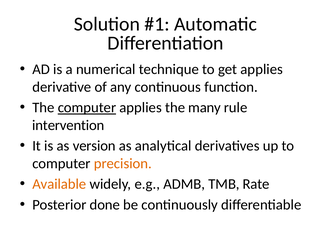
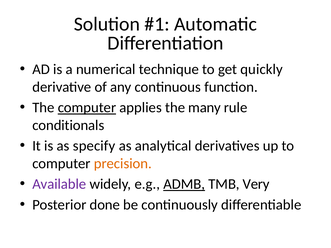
get applies: applies -> quickly (262, 69)
intervention: intervention -> conditionals (68, 125)
version: version -> specify (94, 146)
Available colour: orange -> purple (59, 184)
ADMB underline: none -> present (184, 184)
Rate: Rate -> Very (256, 184)
